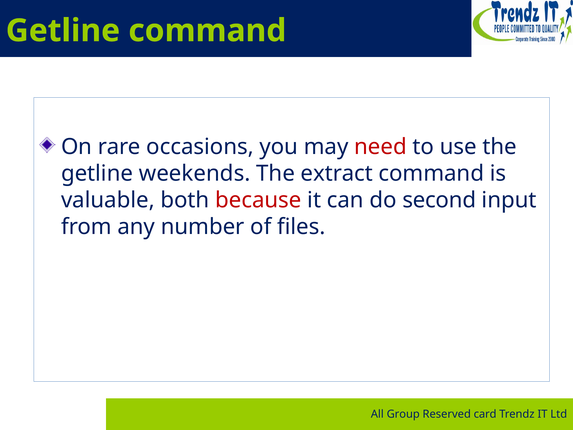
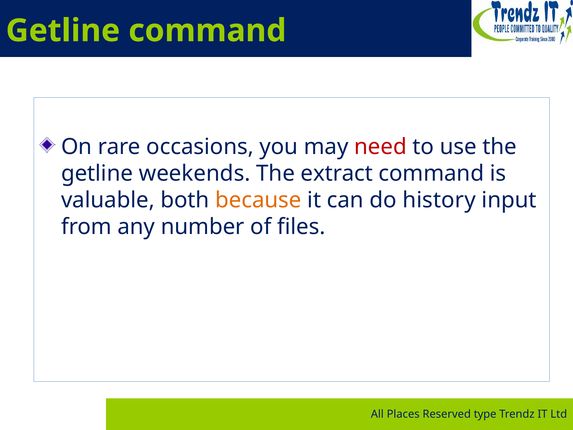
because colour: red -> orange (258, 200)
second: second -> history (439, 200)
Group: Group -> Places (403, 414)
card: card -> type (485, 414)
